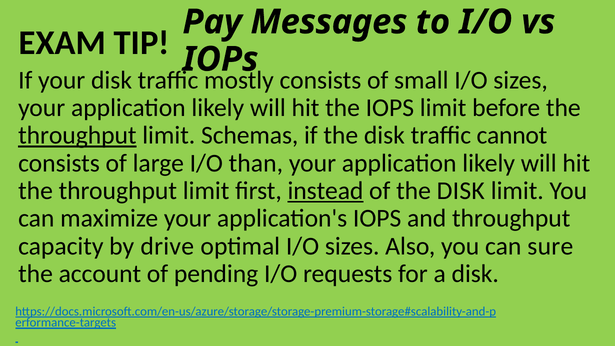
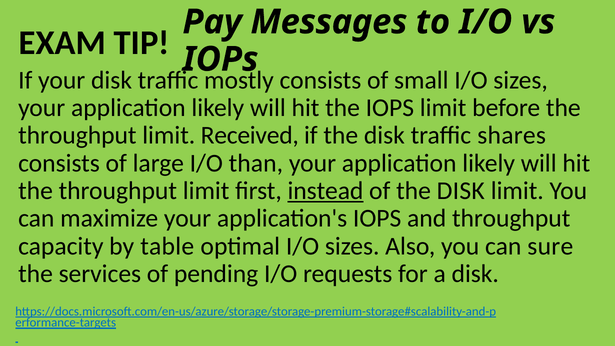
throughput underline: present -> none (77, 135)
Schemas: Schemas -> Received (250, 135)
cannot: cannot -> shares (512, 135)
drive: drive -> table (167, 246)
account: account -> services (100, 274)
